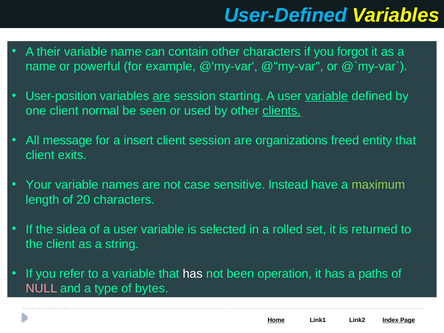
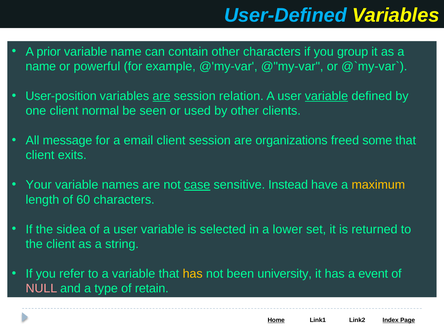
their: their -> prior (49, 52)
forgot: forgot -> group (353, 52)
starting: starting -> relation (241, 96)
clients underline: present -> none (282, 111)
insert: insert -> email (138, 140)
entity: entity -> some (377, 140)
case underline: none -> present (197, 185)
maximum colour: light green -> yellow (378, 185)
20: 20 -> 60 (83, 200)
rolled: rolled -> lower (288, 229)
has colour: white -> yellow (193, 274)
operation: operation -> university (285, 274)
paths: paths -> event (373, 274)
bytes: bytes -> retain (152, 289)
